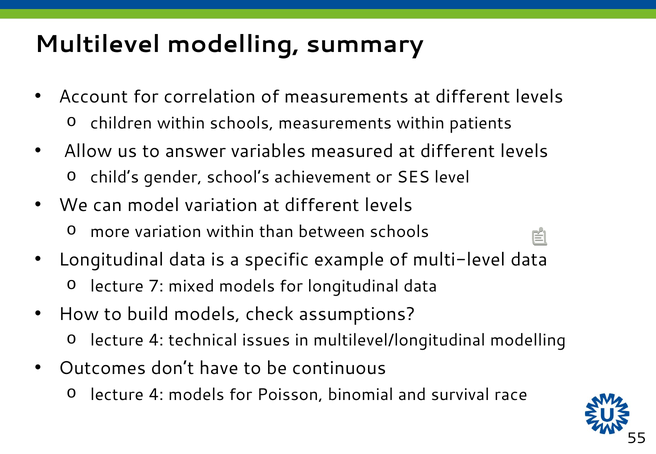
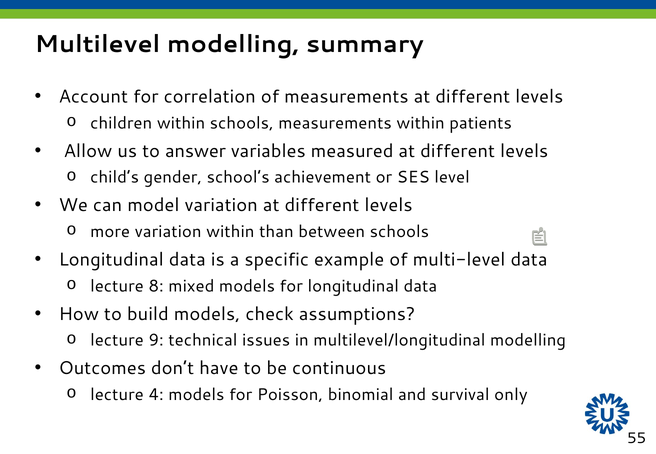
7: 7 -> 8 (156, 286)
4: 4 -> 9 (156, 340)
race: race -> only (511, 395)
